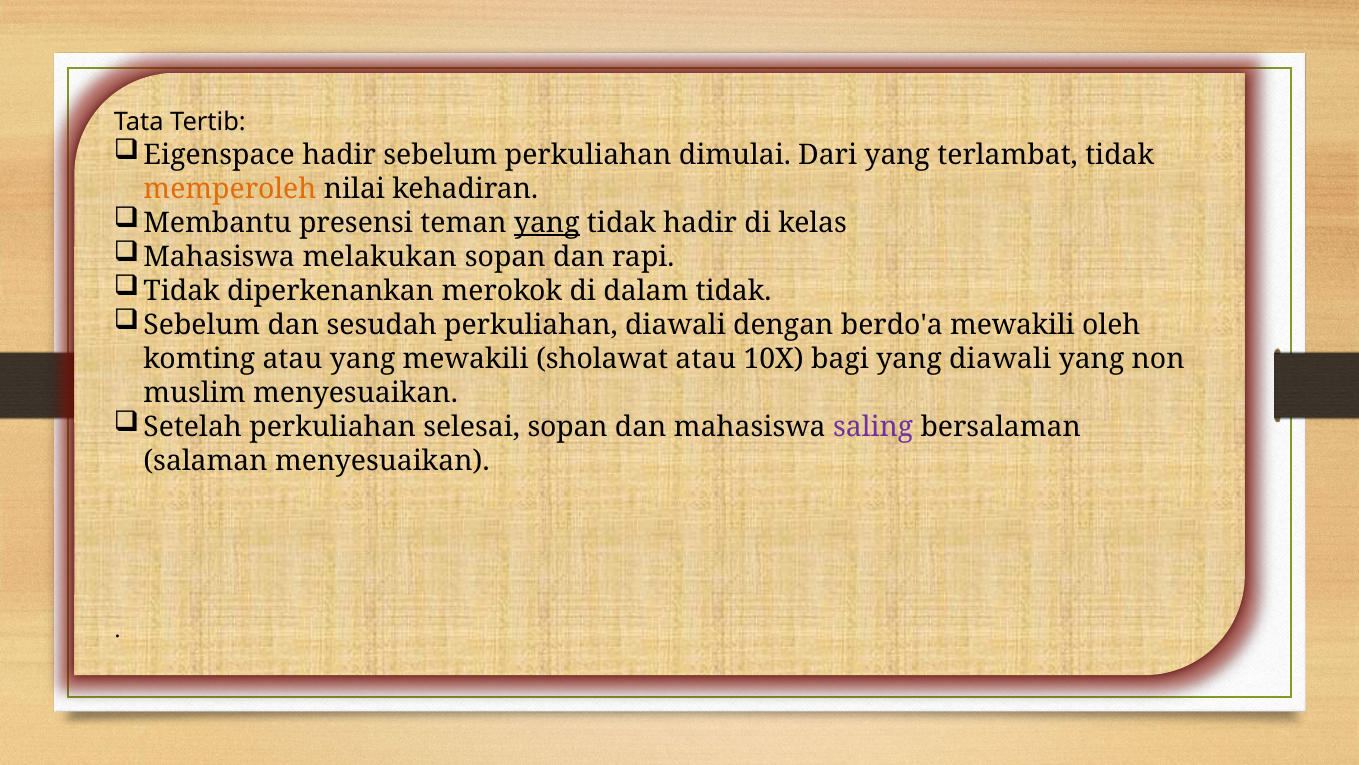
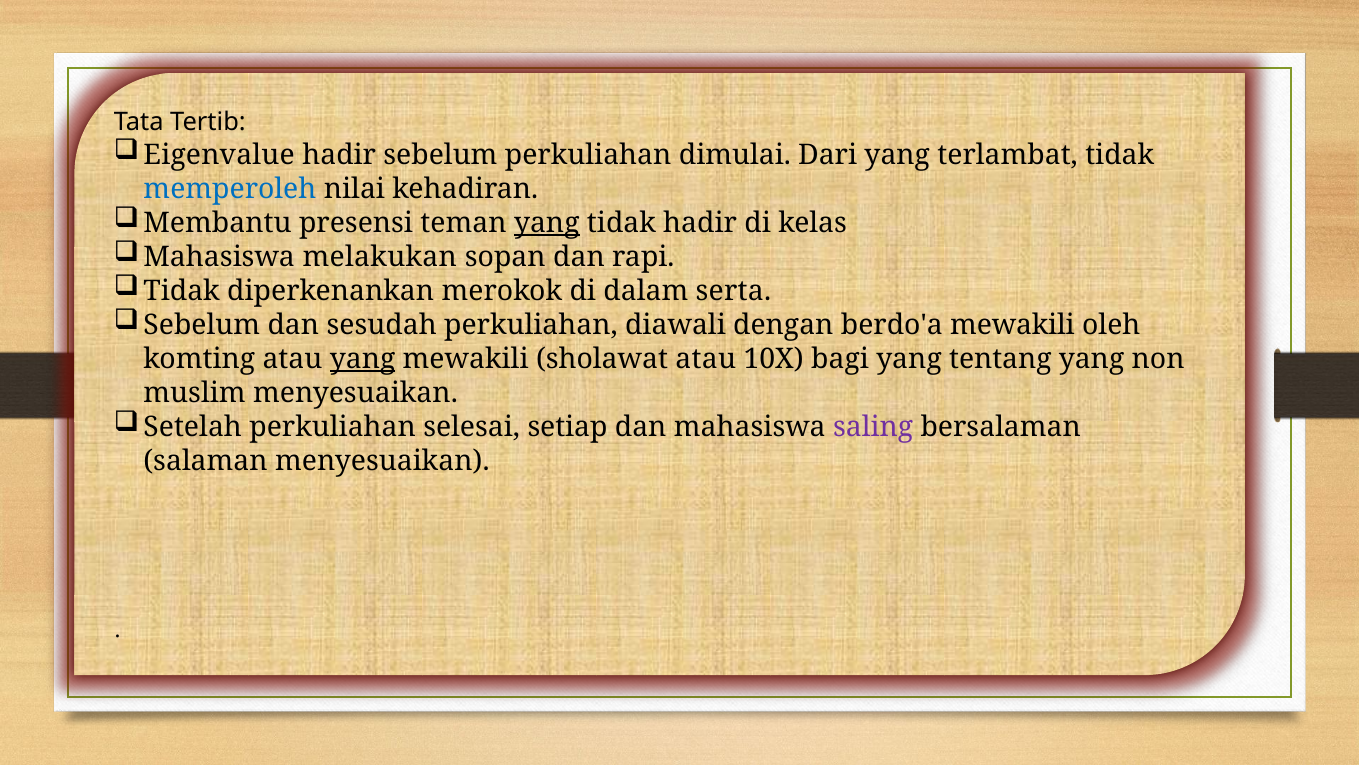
Eigenspace: Eigenspace -> Eigenvalue (219, 155)
memperoleh colour: orange -> blue (230, 189)
dalam tidak: tidak -> serta (733, 291)
yang underline: none -> present (363, 359)
yang diawali: diawali -> tentang (1000, 359)
selesai sopan: sopan -> setiap (568, 427)
